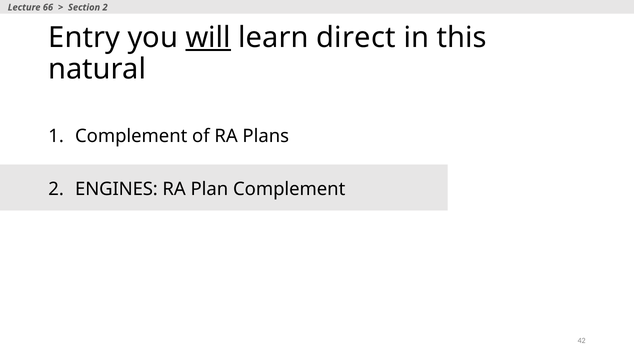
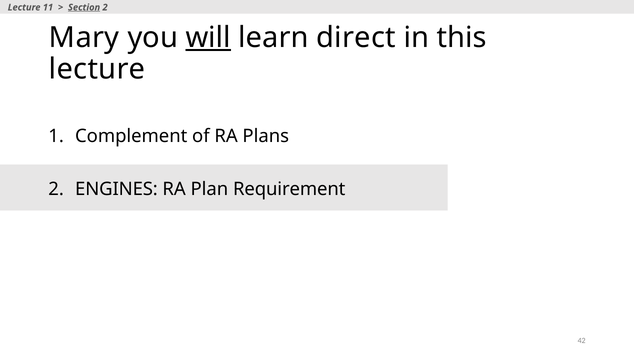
66: 66 -> 11 (48, 7)
Section underline: none -> present (84, 7)
Entry: Entry -> Mary (84, 38)
natural: natural -> lecture (97, 69)
Plan Complement: Complement -> Requirement (289, 189)
